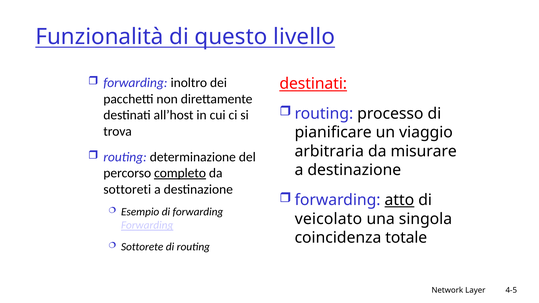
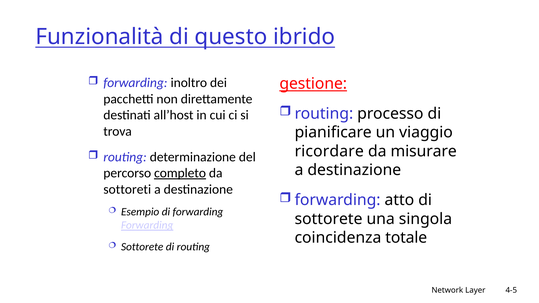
livello: livello -> ibrido (304, 37)
destinati: destinati -> gestione (313, 84)
arbitraria: arbitraria -> ricordare (329, 151)
atto underline: present -> none (399, 200)
veicolato: veicolato -> sottorete (329, 219)
